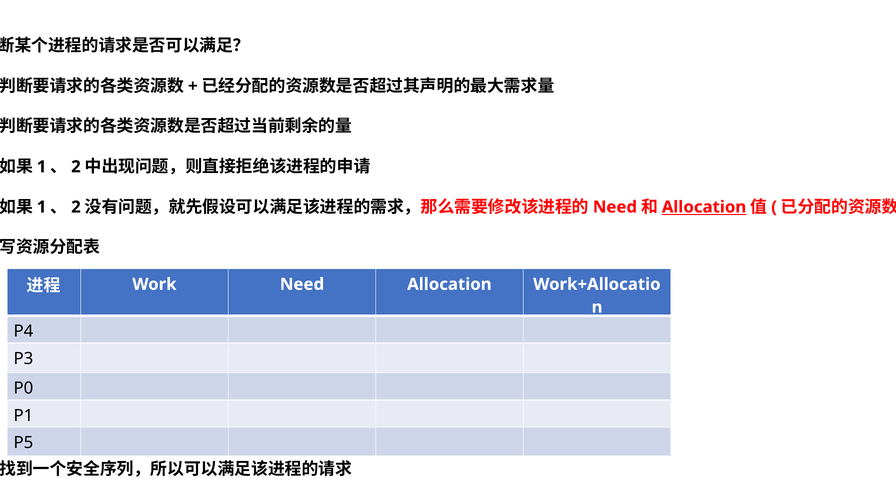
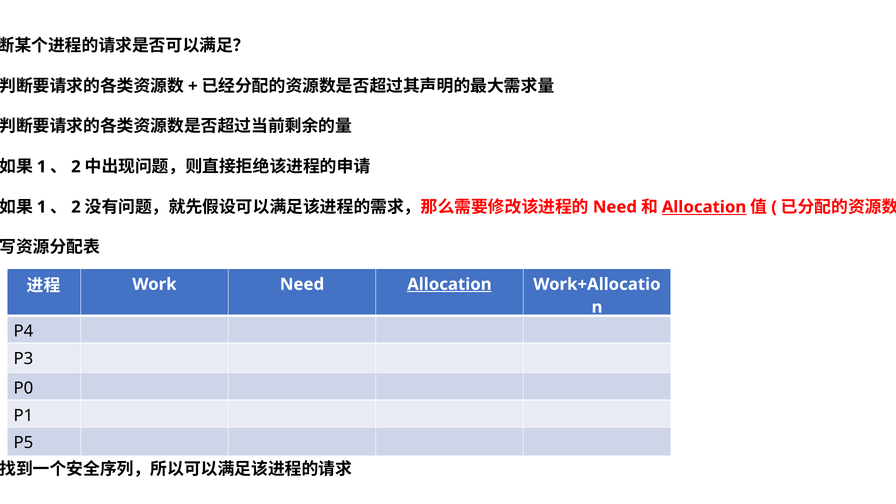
Allocation underline: none -> present (449, 284)
